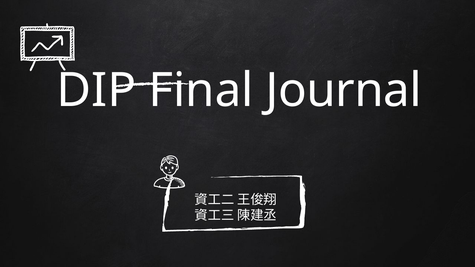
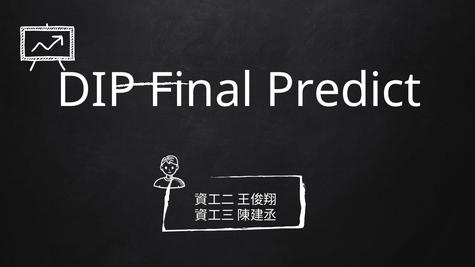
Journal: Journal -> Predict (344, 91)
